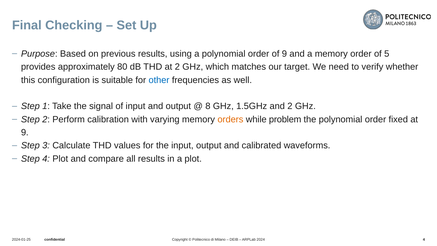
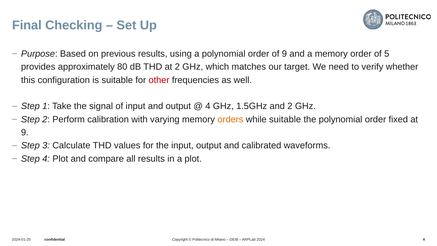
other colour: blue -> red (159, 80)
8: 8 -> 4 (208, 106)
while problem: problem -> suitable (285, 119)
